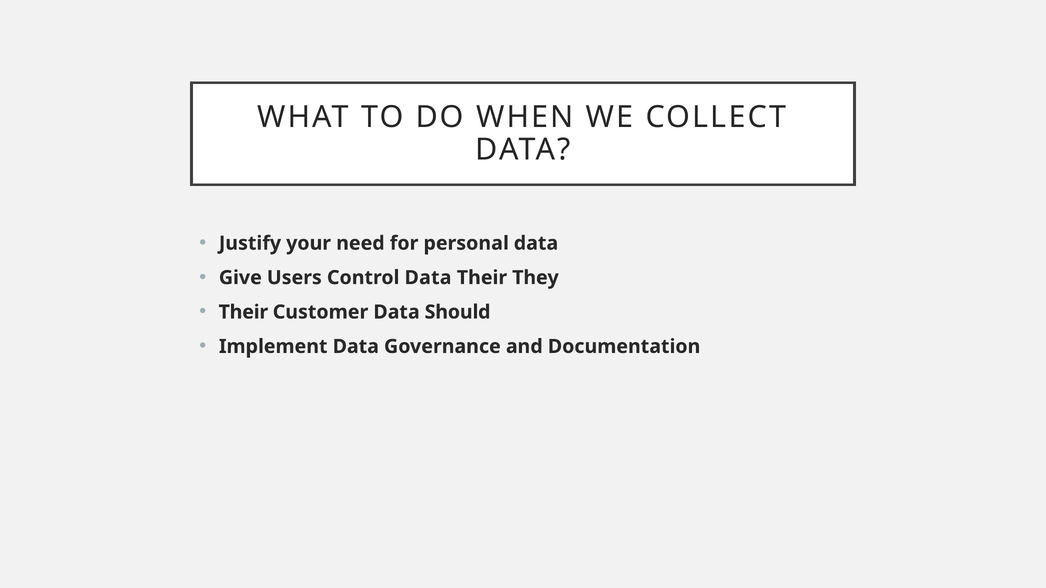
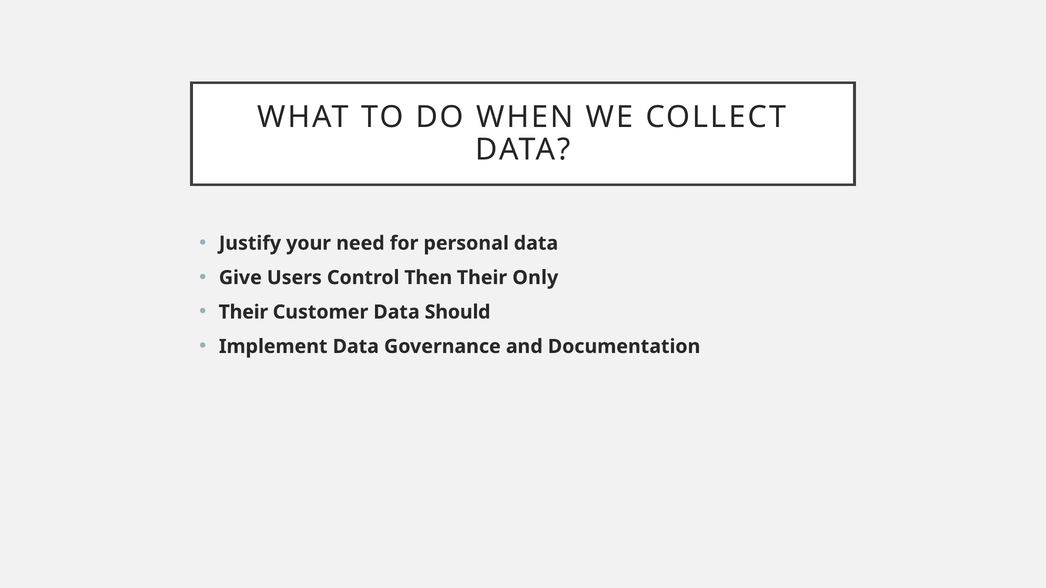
Control Data: Data -> Then (428, 278)
They: They -> Only (535, 278)
